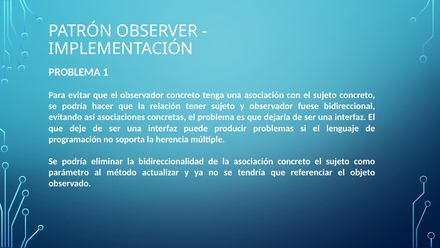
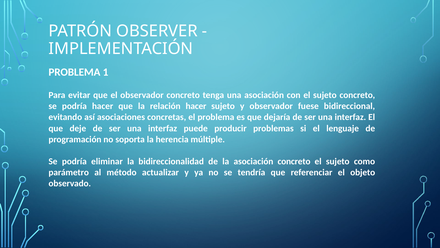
relación tener: tener -> hacer (196, 106)
